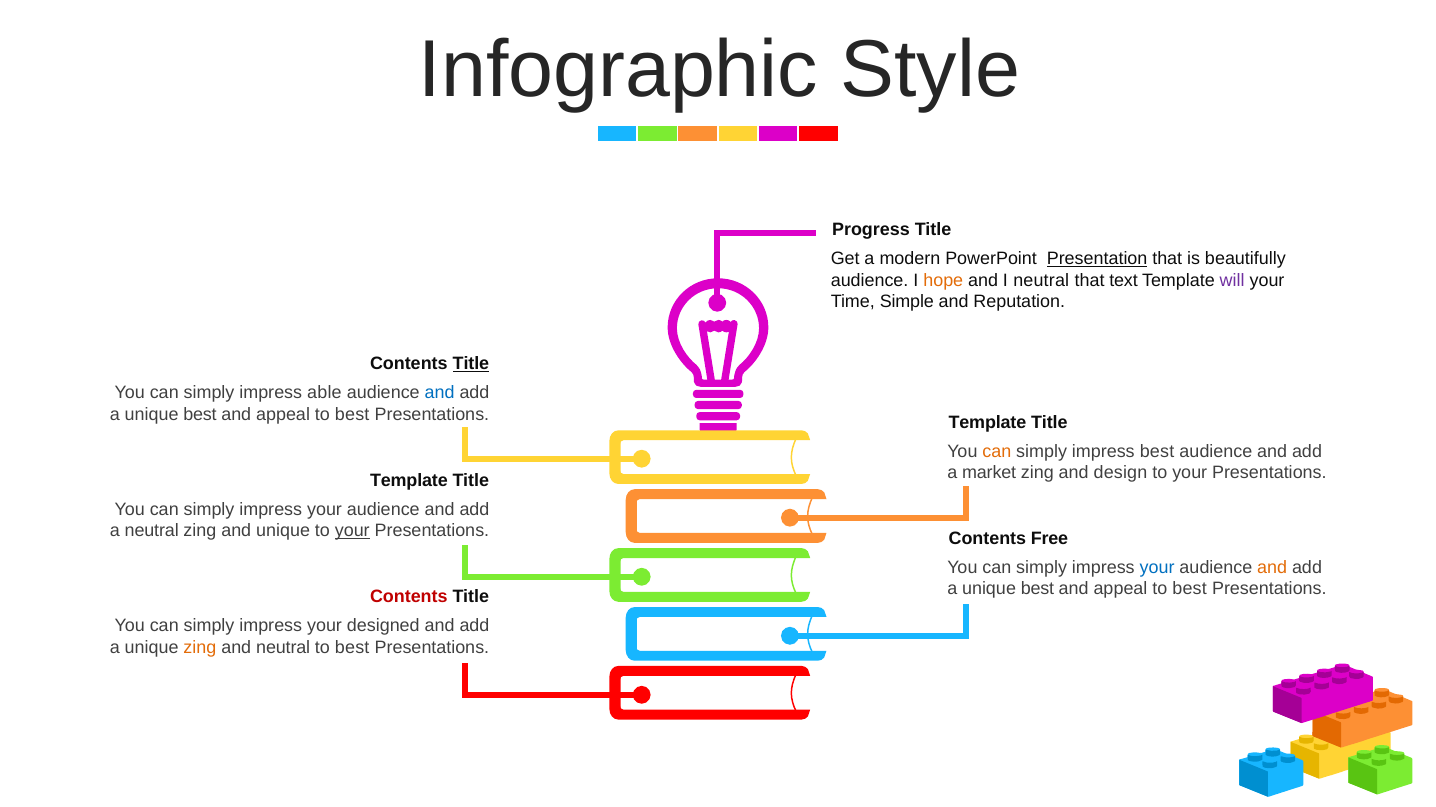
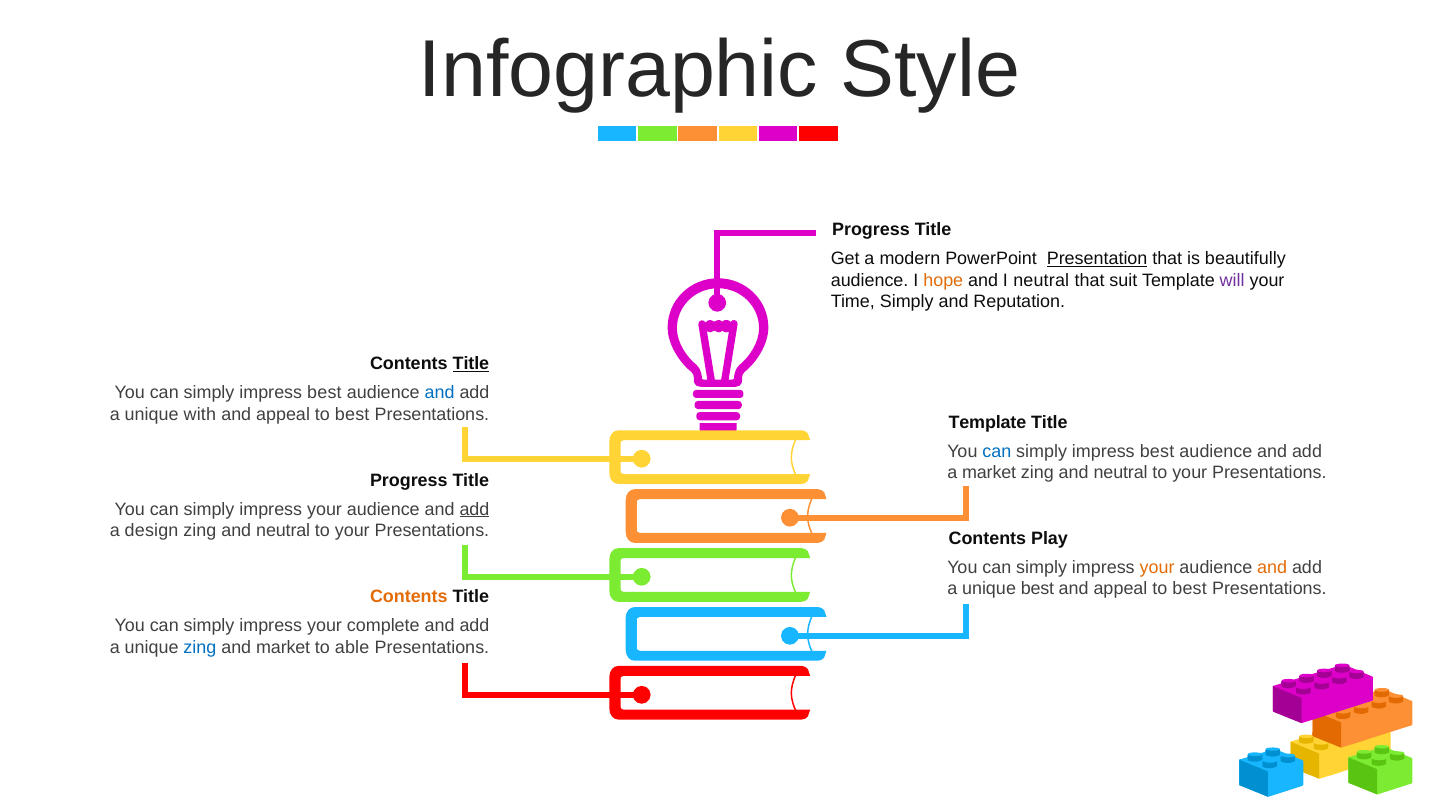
text: text -> suit (1123, 281)
Time Simple: Simple -> Simply (907, 302)
able: able -> best (324, 393)
best: best -> with (200, 415)
can colour: orange -> blue (997, 452)
design: design -> neutral (1121, 473)
Template: Template -> Progress (409, 481)
add underline: none -> present (474, 510)
a neutral: neutral -> design (152, 531)
unique: unique -> neutral (283, 531)
your underline: present -> none (352, 531)
Free: Free -> Play (1050, 539)
your colour: blue -> orange (1157, 568)
Contents colour: red -> orange (409, 597)
designed: designed -> complete (383, 626)
zing colour: orange -> blue (200, 648)
and neutral: neutral -> market (283, 648)
best: best -> able (352, 648)
